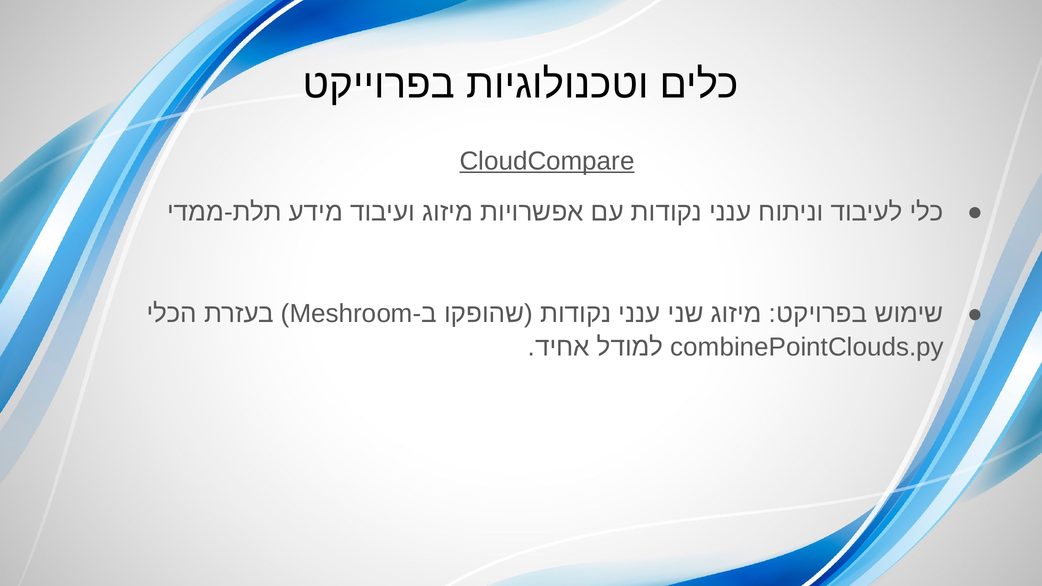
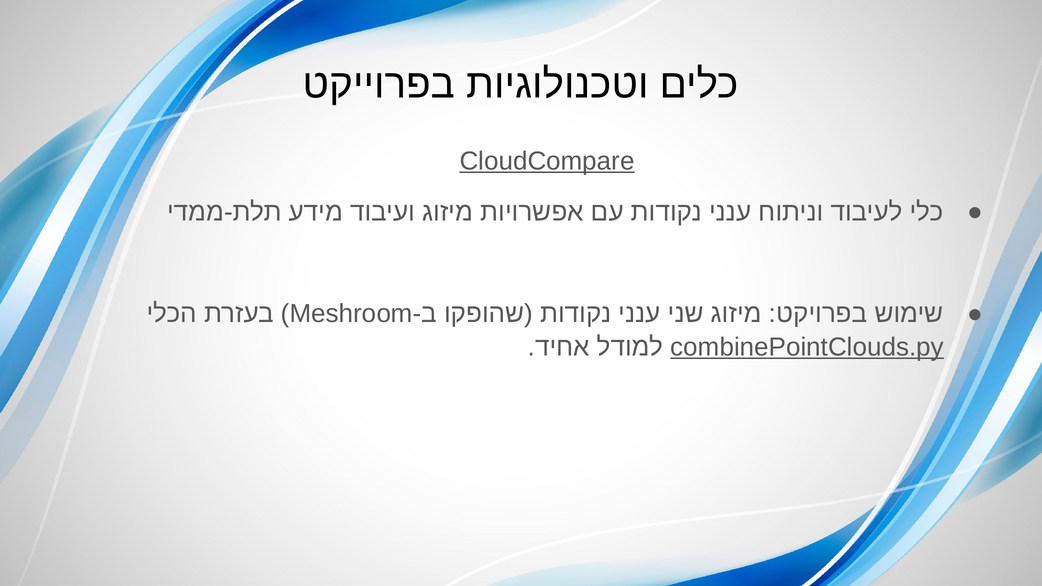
combinePointClouds.py underline: none -> present (807, 347)
